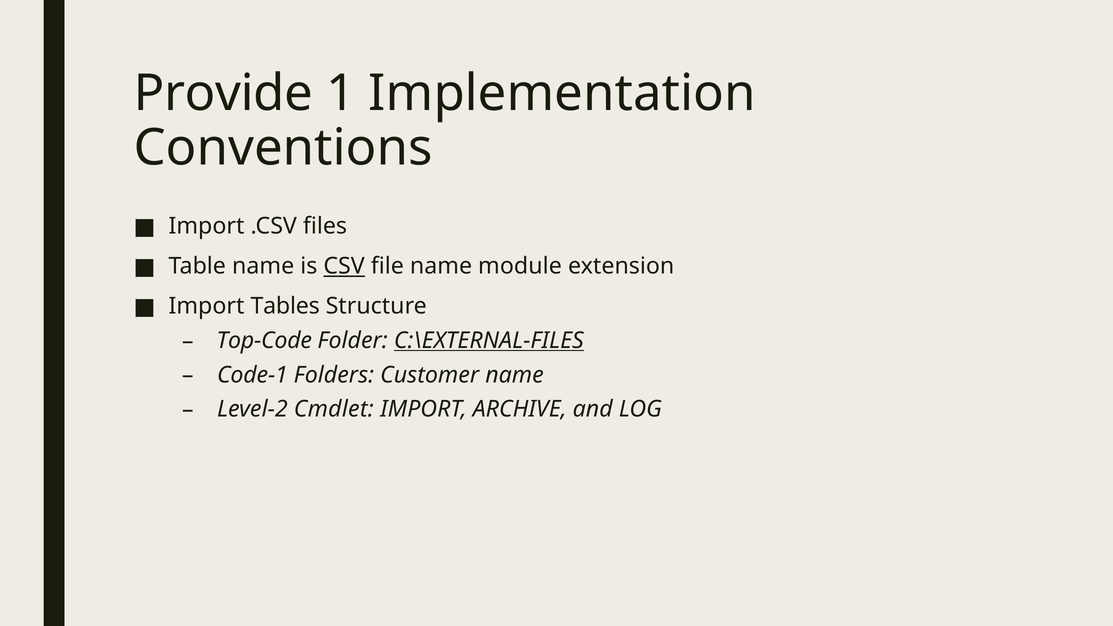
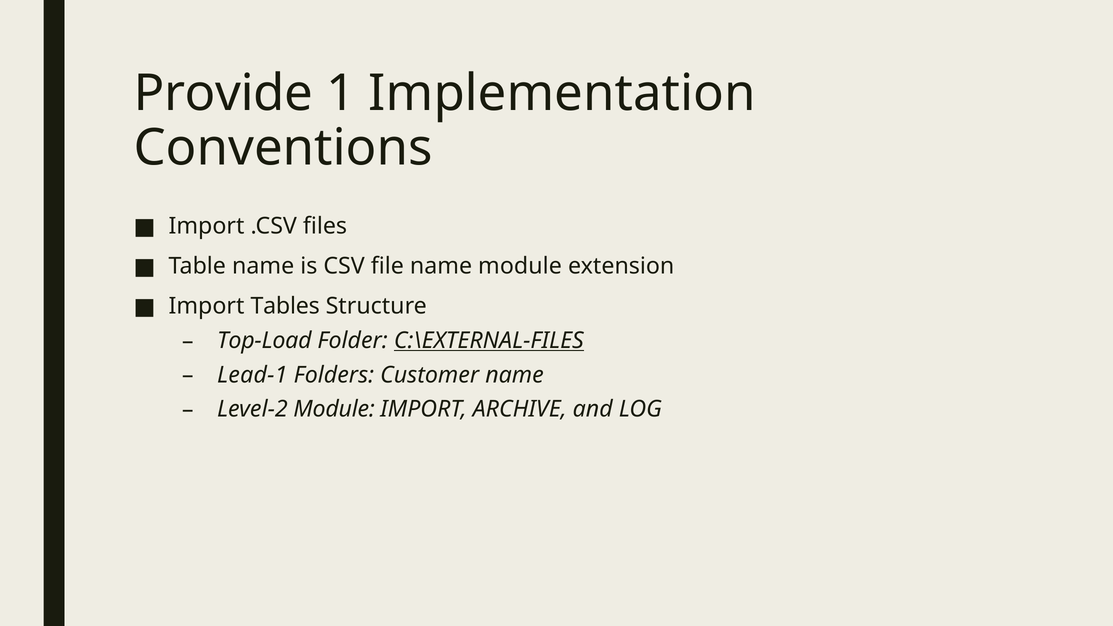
CSV underline: present -> none (344, 266)
Top-Code: Top-Code -> Top-Load (264, 341)
Code-1: Code-1 -> Lead-1 (252, 375)
Level-2 Cmdlet: Cmdlet -> Module (334, 409)
